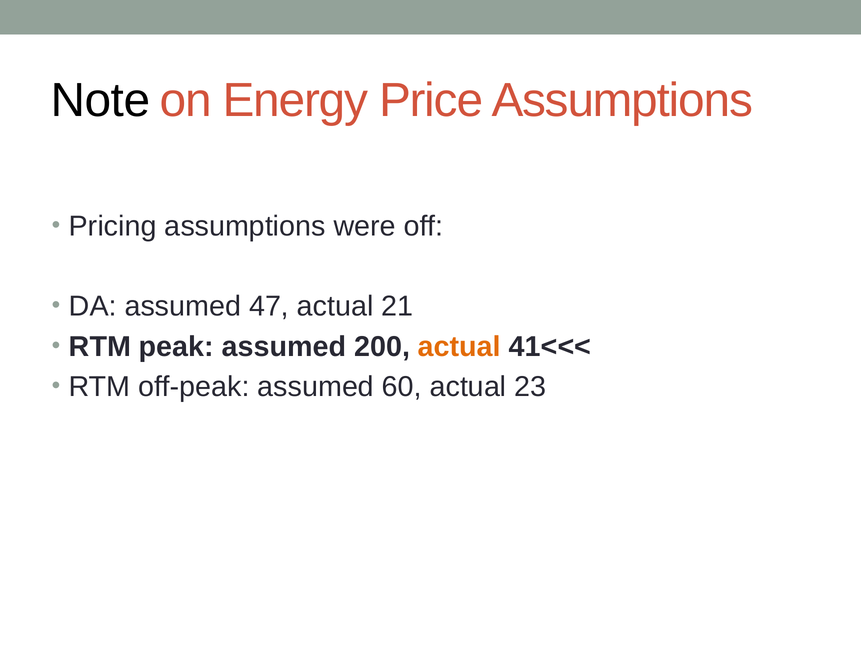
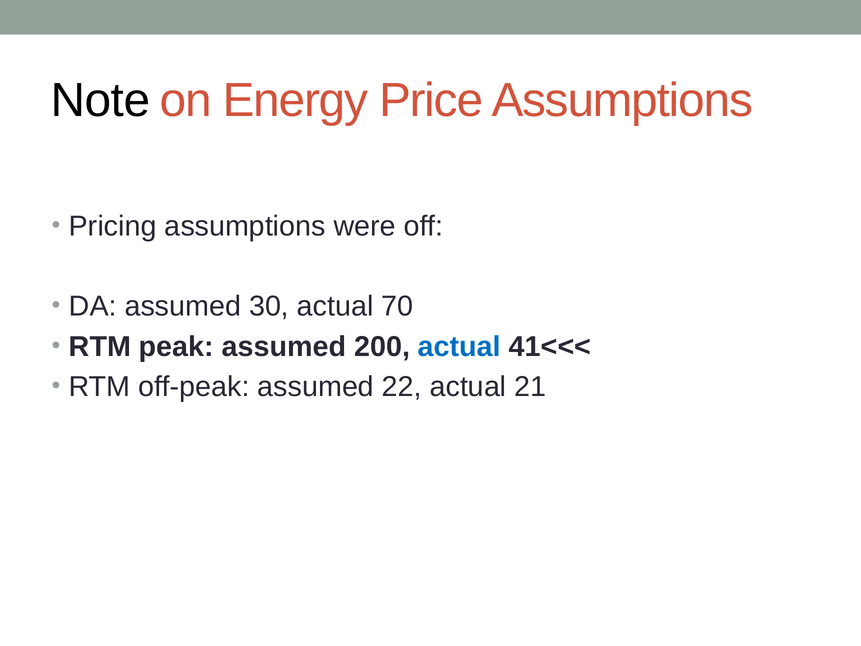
47: 47 -> 30 (269, 306)
21: 21 -> 70 (397, 306)
actual colour: orange -> blue (459, 347)
60: 60 -> 22 (402, 387)
23: 23 -> 21 (530, 387)
